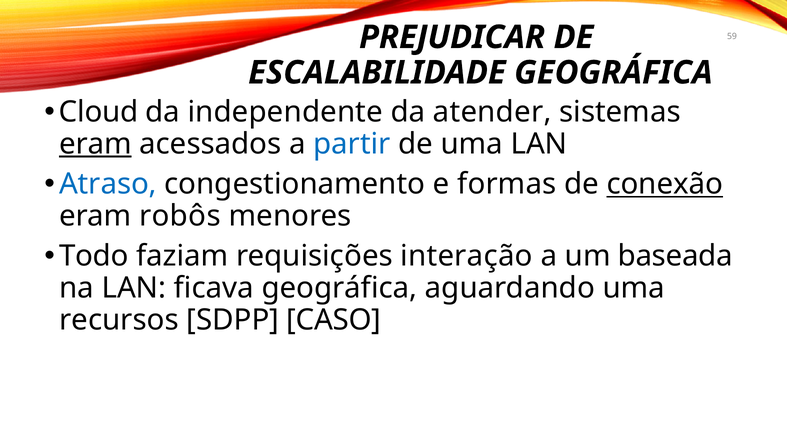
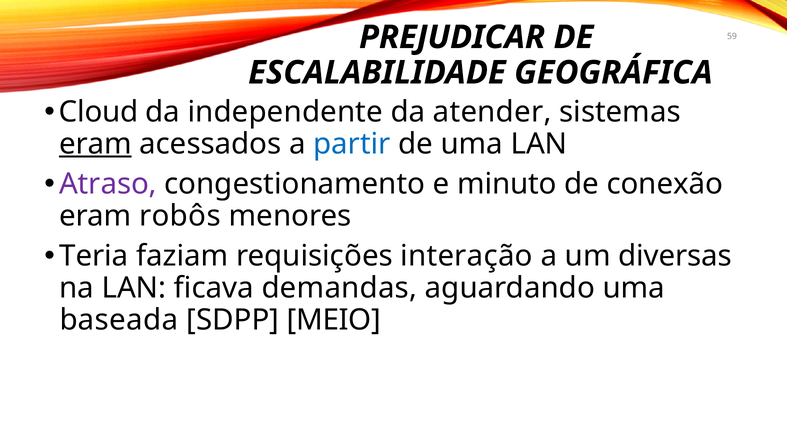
Atraso colour: blue -> purple (108, 184)
formas: formas -> minuto (507, 184)
conexão underline: present -> none (665, 184)
Todo: Todo -> Teria (94, 256)
baseada: baseada -> diversas (675, 256)
ficava geográfica: geográfica -> demandas (339, 288)
recursos: recursos -> baseada (119, 320)
CASO: CASO -> MEIO (334, 320)
